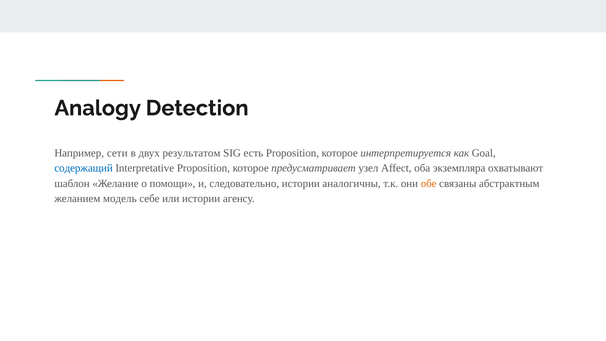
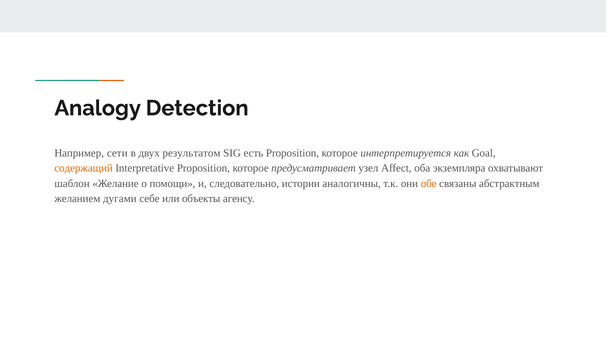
содержащий colour: blue -> orange (84, 168)
модель: модель -> дугами (120, 198)
или истории: истории -> объекты (201, 198)
